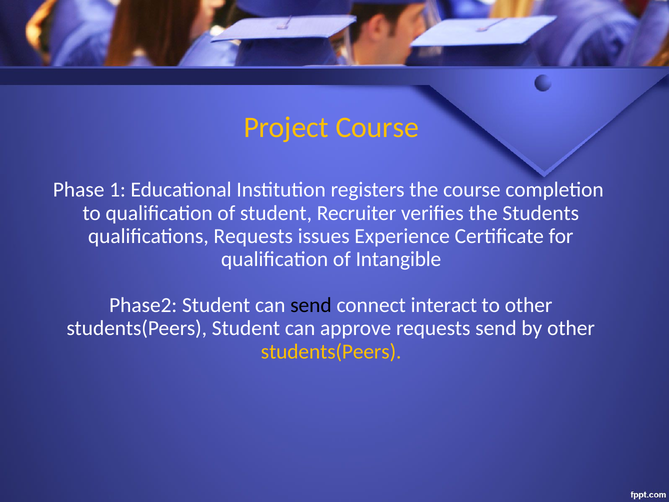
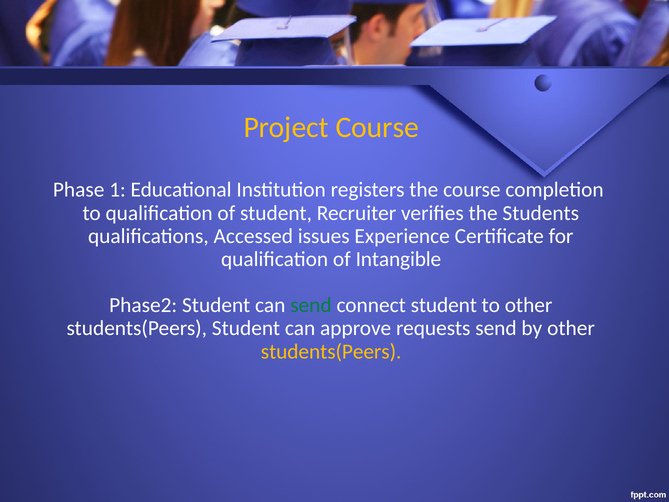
qualifications Requests: Requests -> Accessed (253, 236)
send colour: black -> green (311, 305)
connect interact: interact -> student (444, 305)
